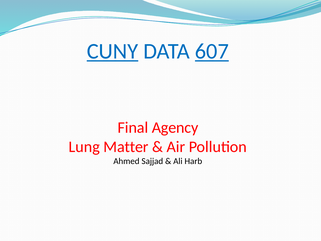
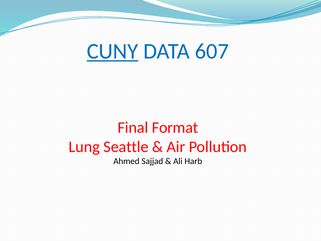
607 underline: present -> none (212, 51)
Agency: Agency -> Format (175, 127)
Matter: Matter -> Seattle (126, 147)
